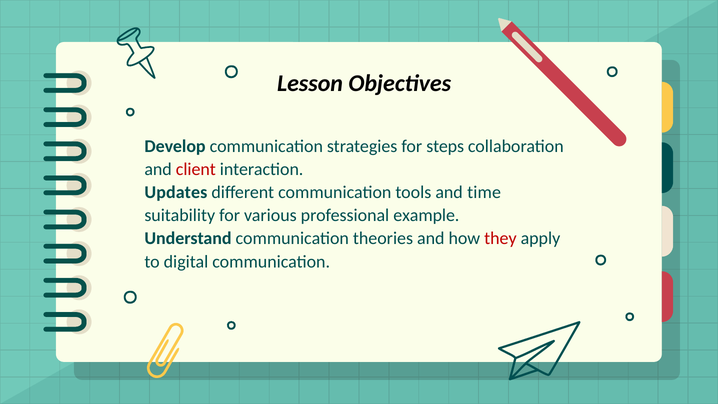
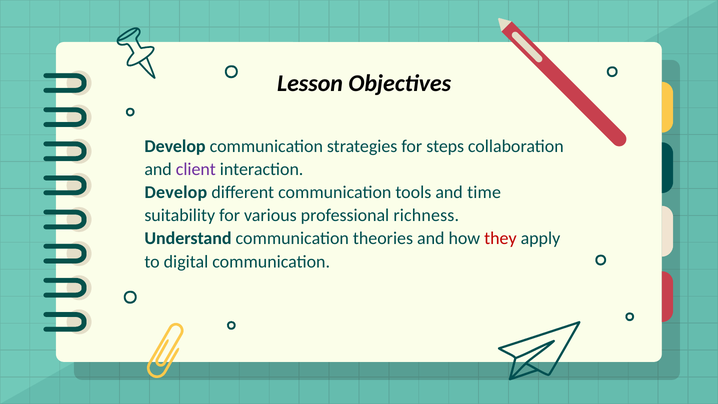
client colour: red -> purple (196, 169)
Updates: Updates -> Develop (176, 192)
example: example -> richness (426, 215)
